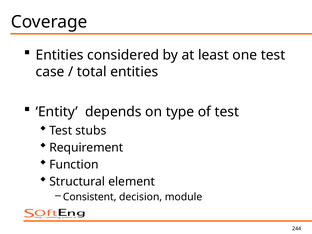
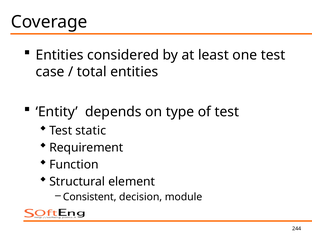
stubs: stubs -> static (91, 131)
